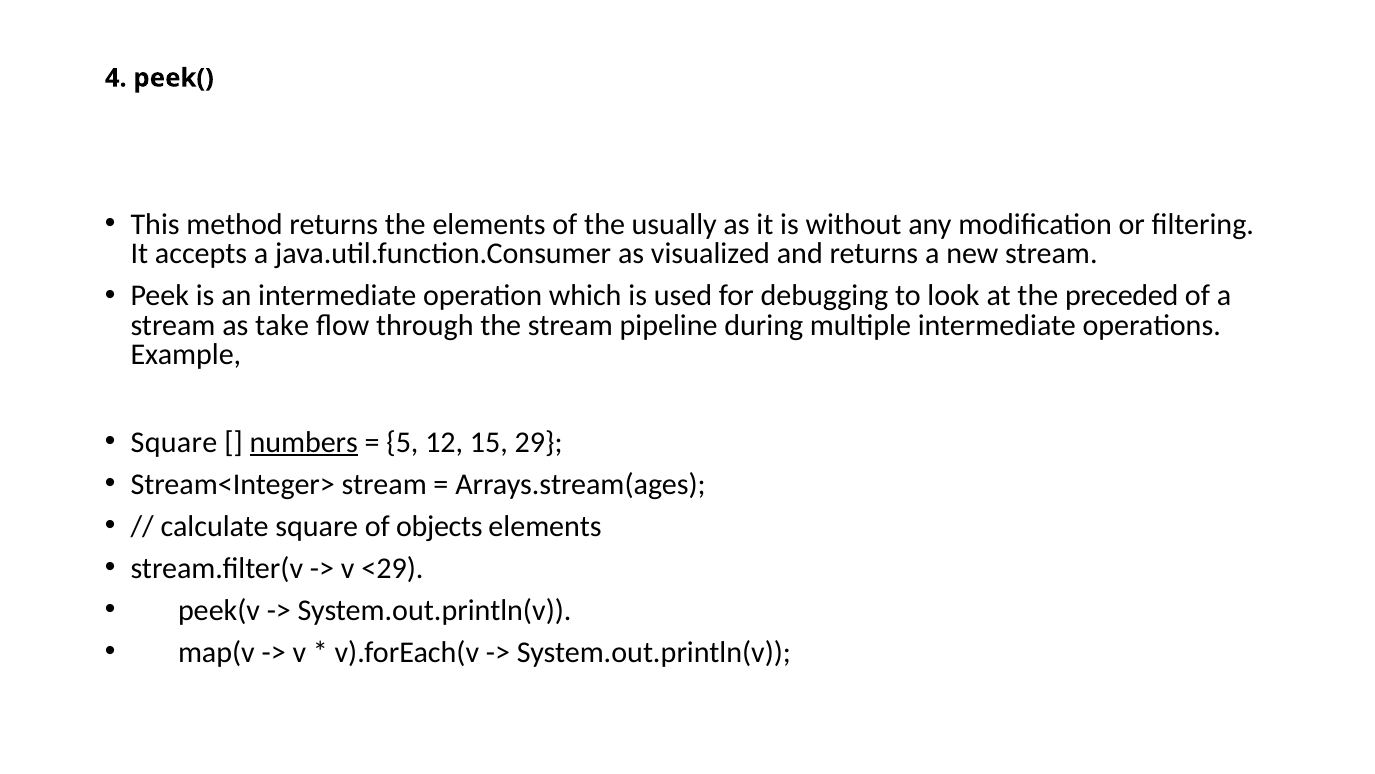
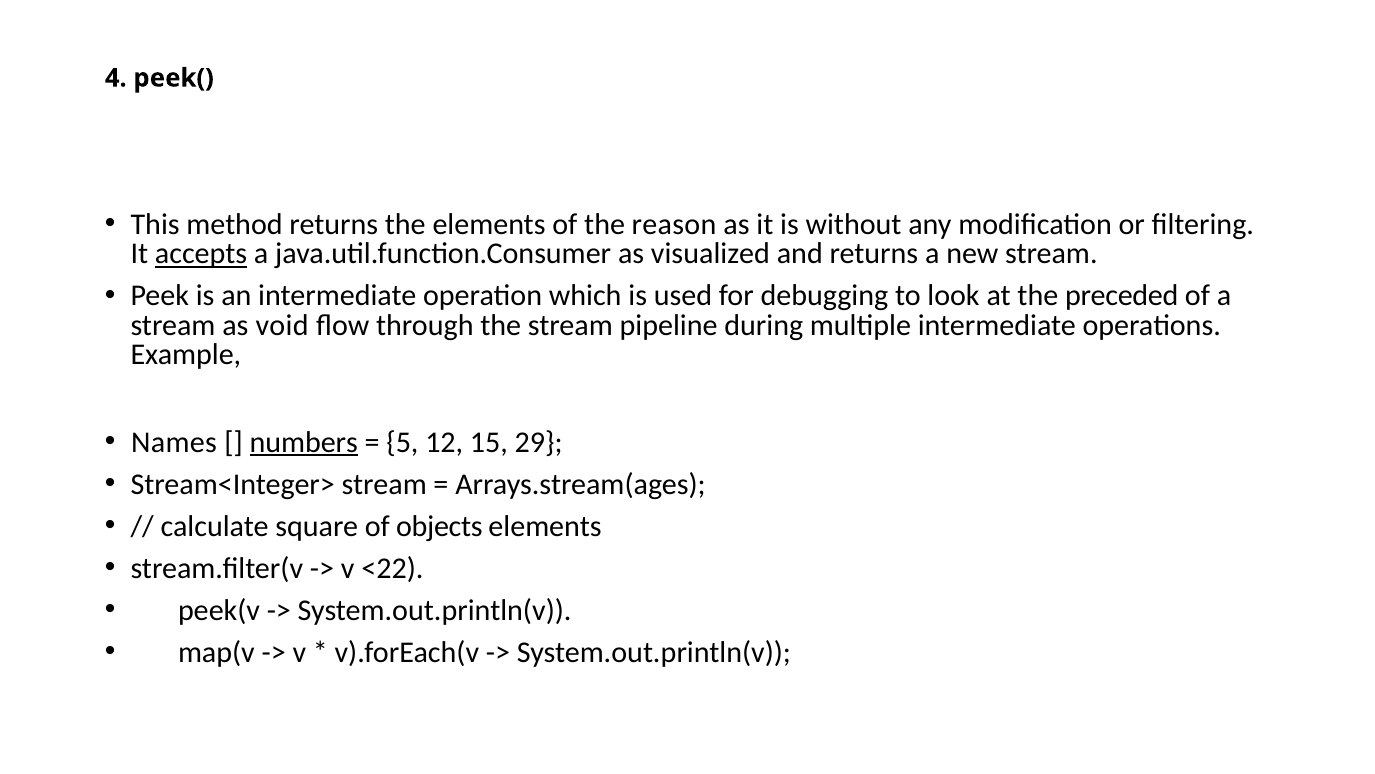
usually: usually -> reason (674, 224)
accepts underline: none -> present (201, 254)
take: take -> void (282, 325)
Square: Square -> Names (174, 442)
<29: <29 -> <22 (392, 568)
